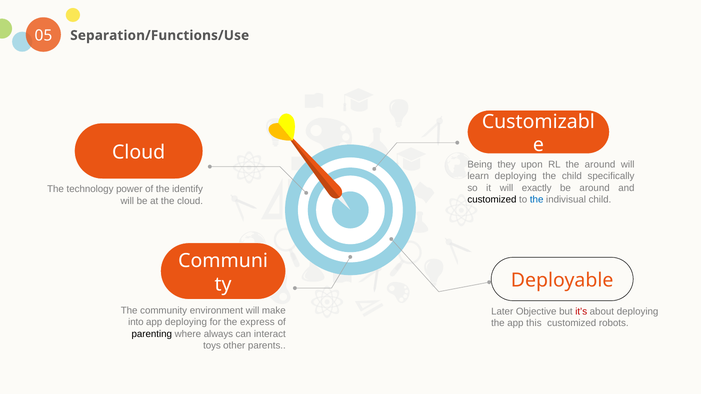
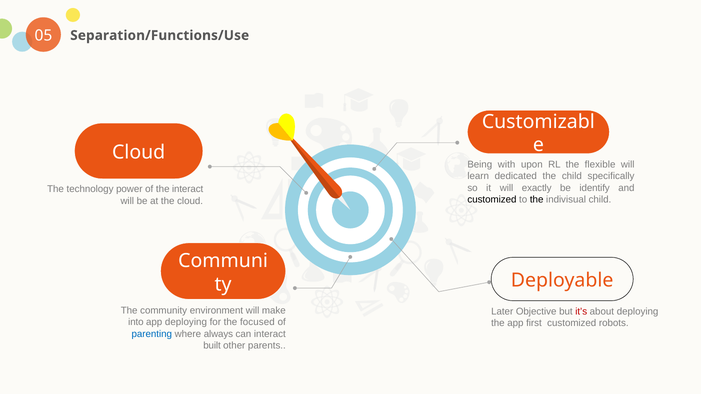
they: they -> with (507, 165)
the around: around -> flexible (600, 165)
learn deploying: deploying -> dedicated (516, 176)
be around: around -> identify (595, 188)
the identify: identify -> interact (188, 189)
the colour: blue -> black (537, 200)
express: express -> focused (257, 322)
this: this -> first (534, 323)
parenting colour: black -> blue (152, 334)
toys: toys -> built (212, 346)
